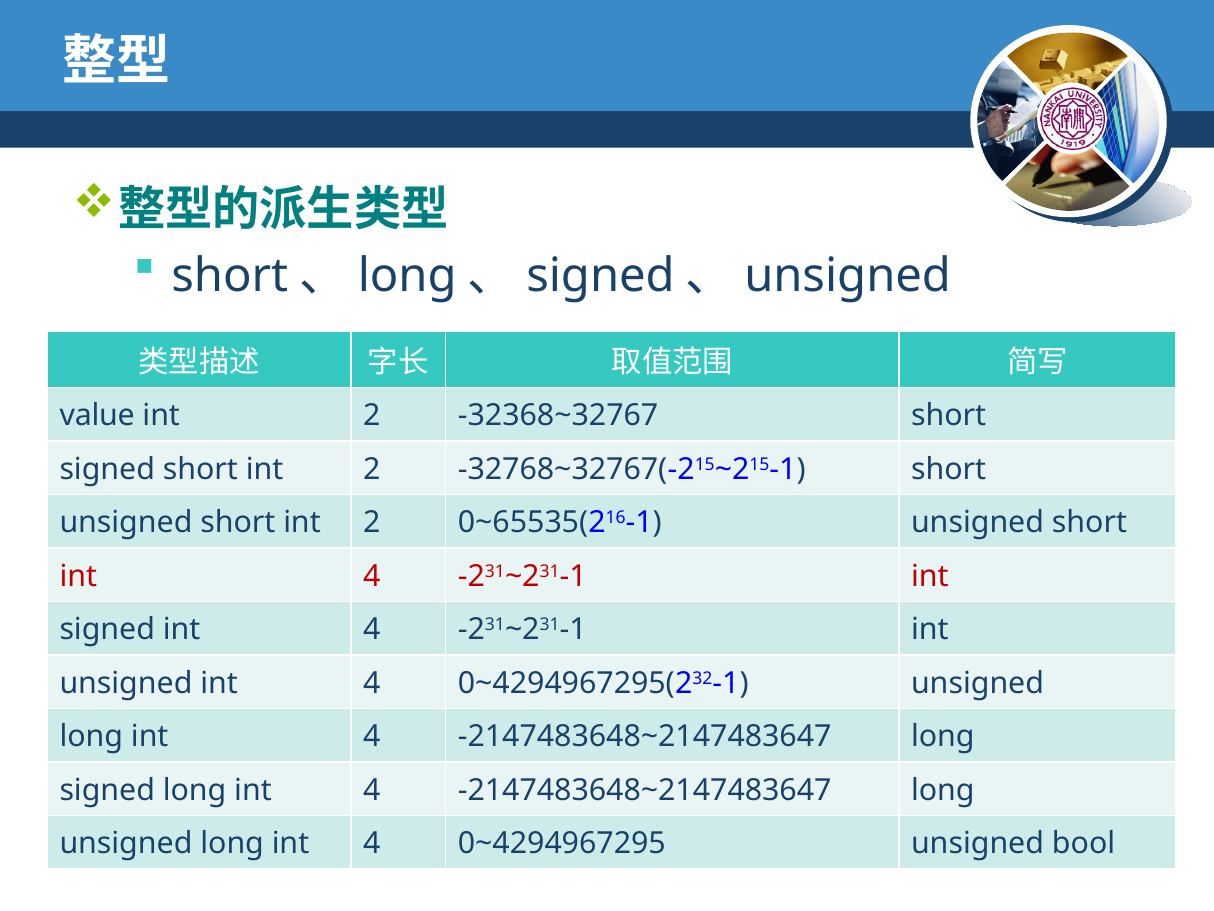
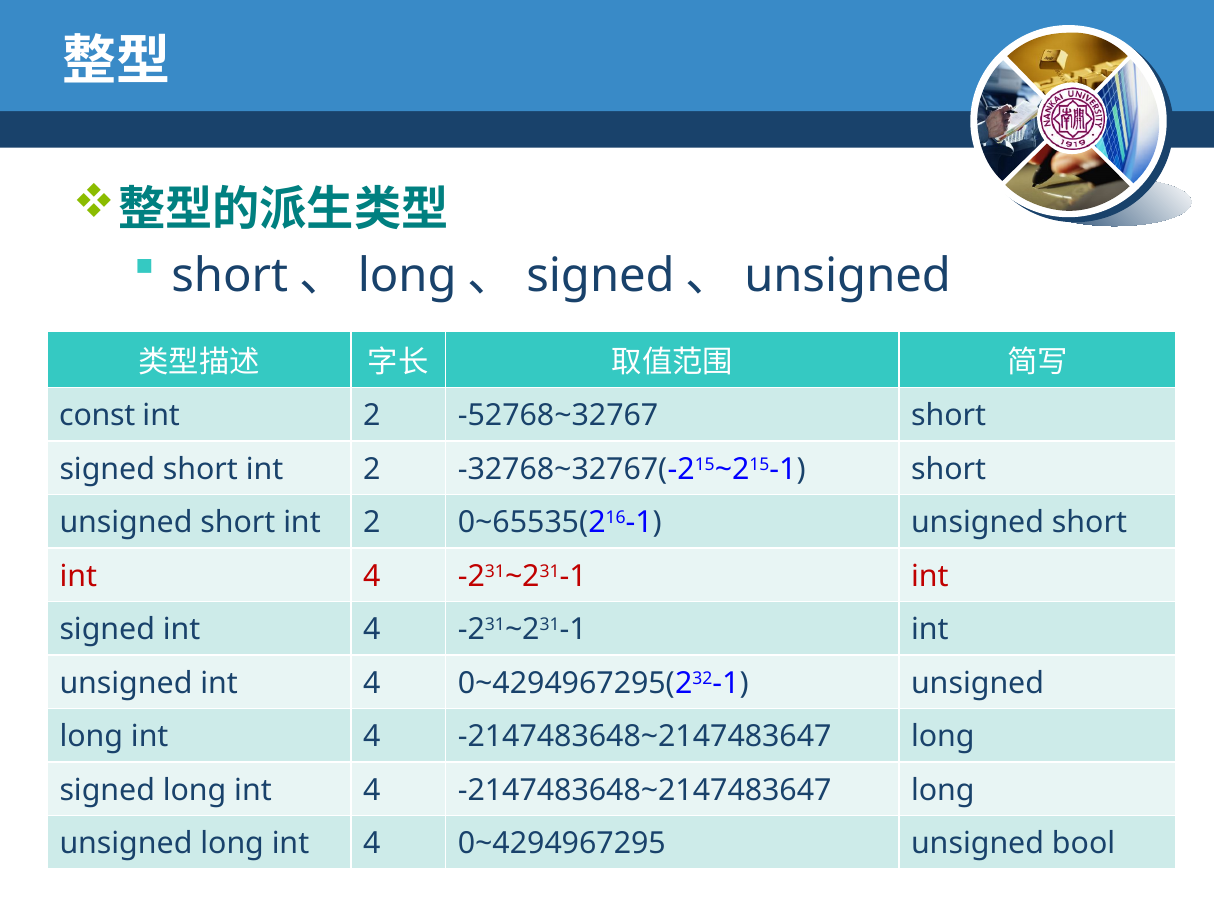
value: value -> const (97, 416)
-32368~32767: -32368~32767 -> -52768~32767 (558, 416)
